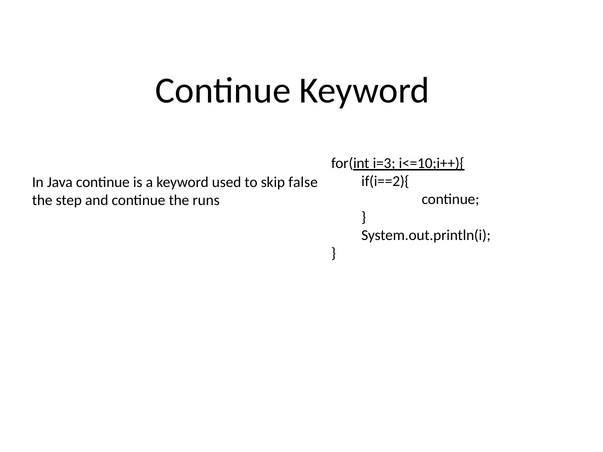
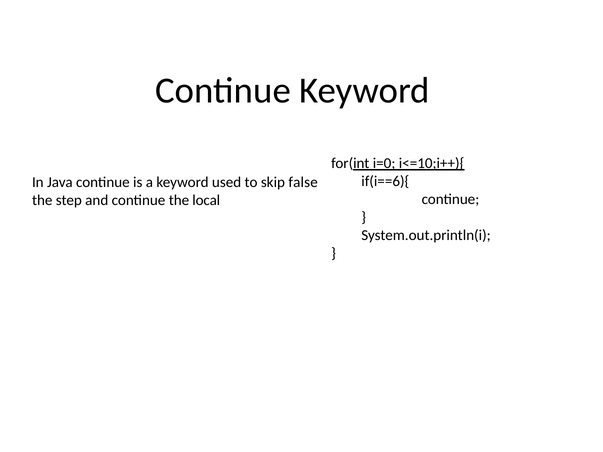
i=3: i=3 -> i=0 (384, 163)
if(i==2){: if(i==2){ -> if(i==6){ (385, 181)
runs: runs -> local (206, 200)
